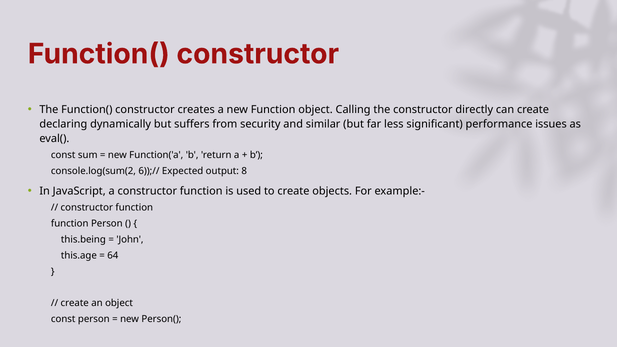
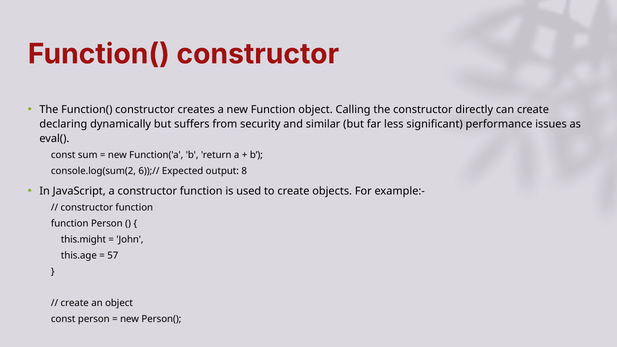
this.being: this.being -> this.might (83, 240)
64: 64 -> 57 (113, 256)
